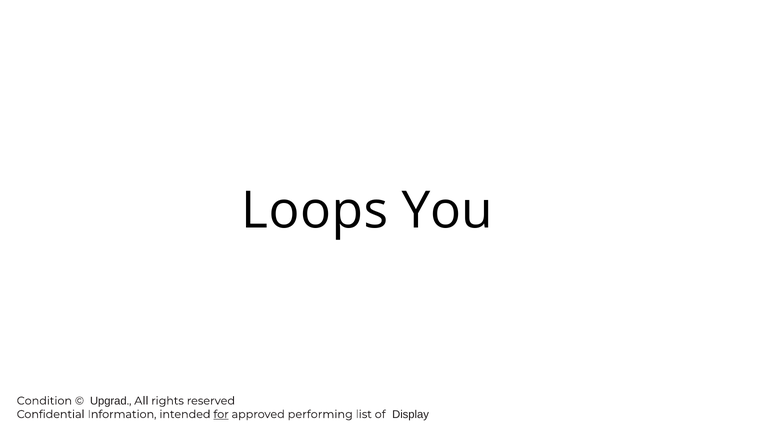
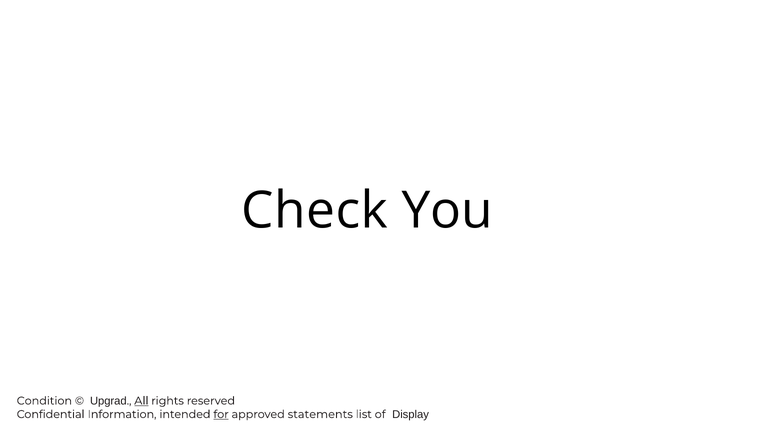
Loops: Loops -> Check (315, 211)
All underline: none -> present (141, 401)
performing: performing -> statements (320, 415)
